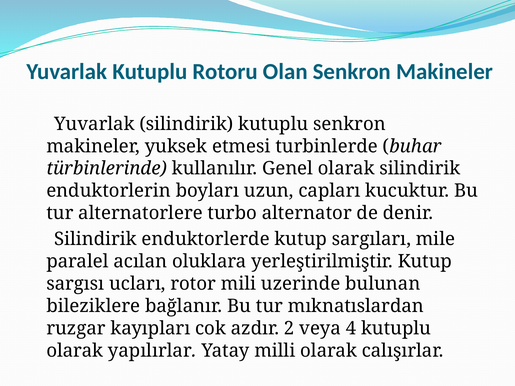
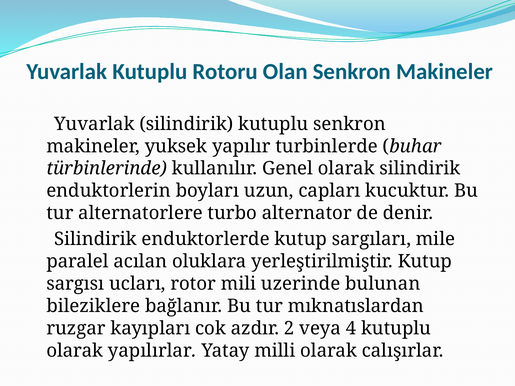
etmesi: etmesi -> yapılır (241, 146)
